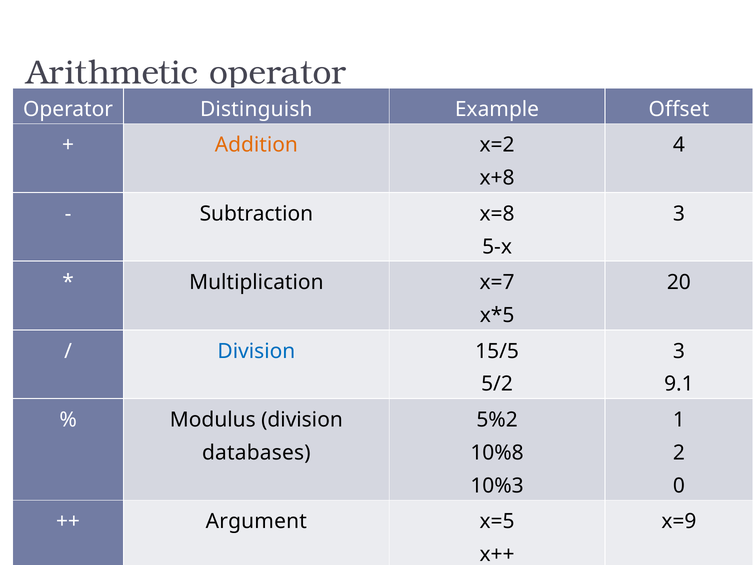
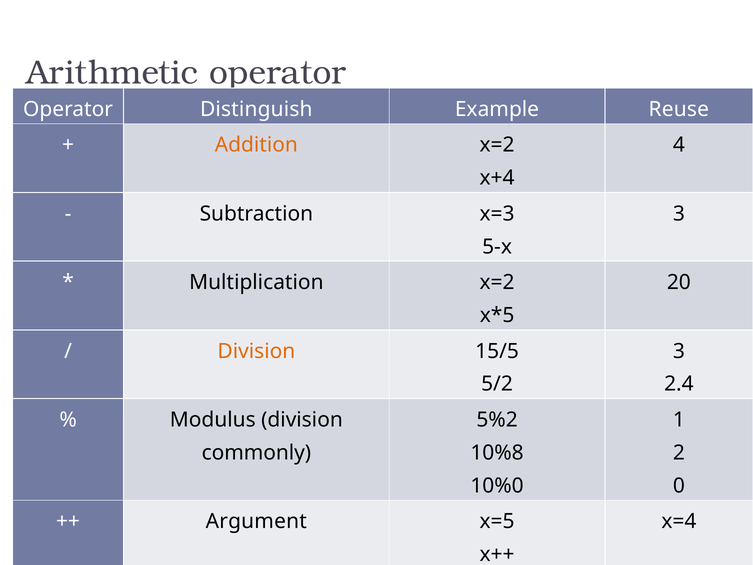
Offset: Offset -> Reuse (679, 109)
x+8: x+8 -> x+4 (497, 178)
x=8: x=8 -> x=3 (497, 214)
Multiplication x=7: x=7 -> x=2 (497, 282)
Division colour: blue -> orange (256, 351)
9.1: 9.1 -> 2.4 (679, 384)
databases: databases -> commonly (256, 453)
10%3: 10%3 -> 10%0 (497, 485)
x=9: x=9 -> x=4 (679, 521)
